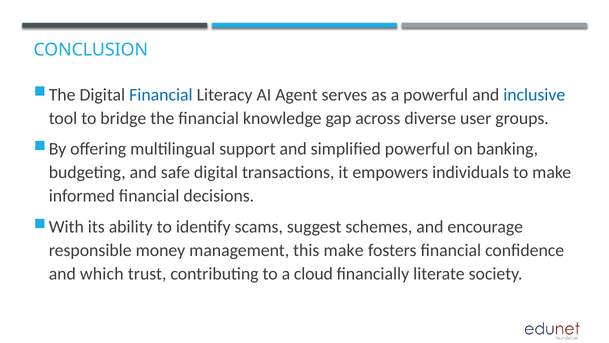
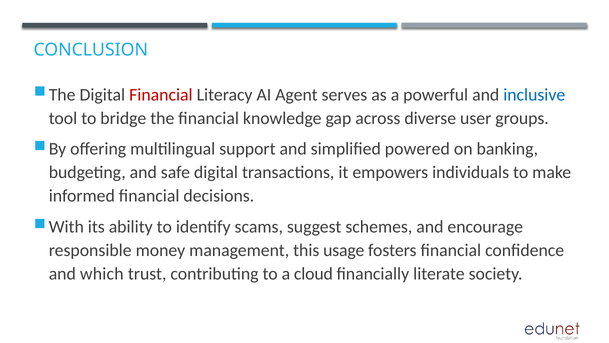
Financial colour: blue -> red (161, 95)
simplified powerful: powerful -> powered (417, 149)
this make: make -> usage (344, 250)
